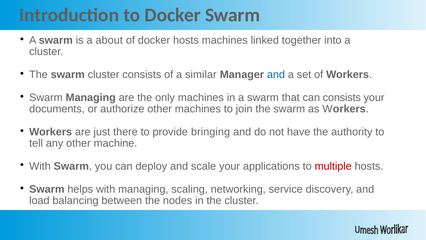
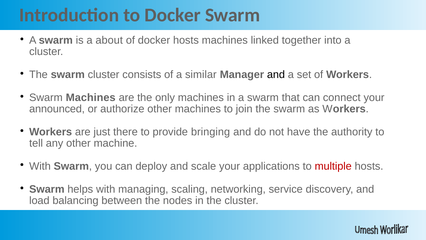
and colour: blue -> black (276, 74)
Swarm Managing: Managing -> Machines (91, 97)
can consists: consists -> connect (342, 97)
documents: documents -> announced (57, 109)
